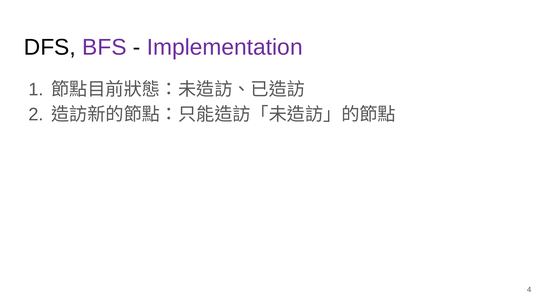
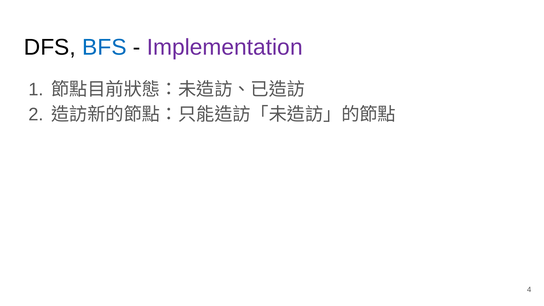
BFS colour: purple -> blue (104, 47)
